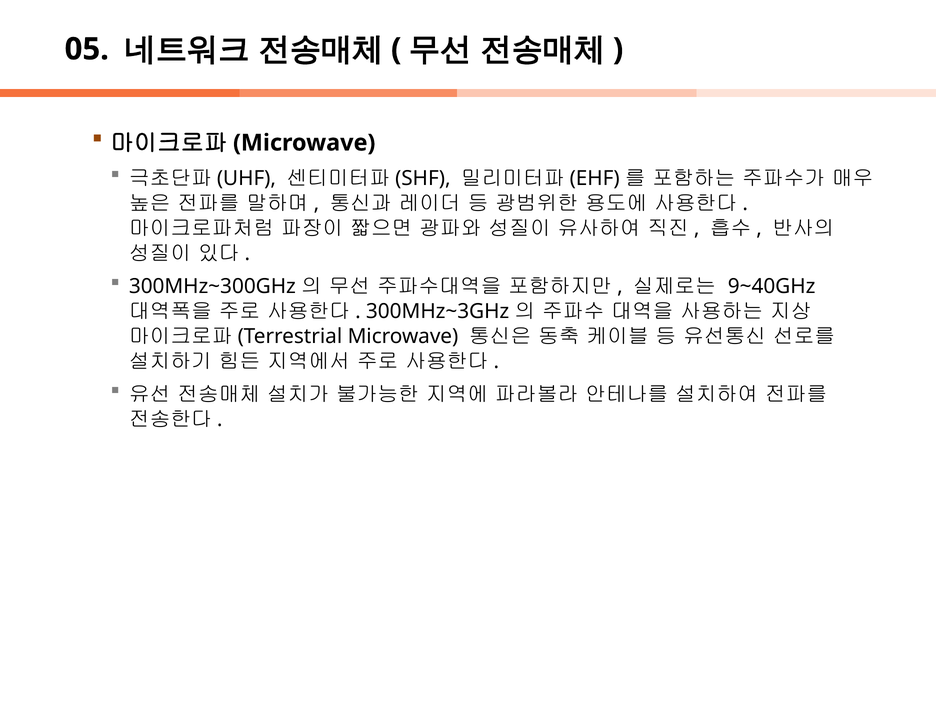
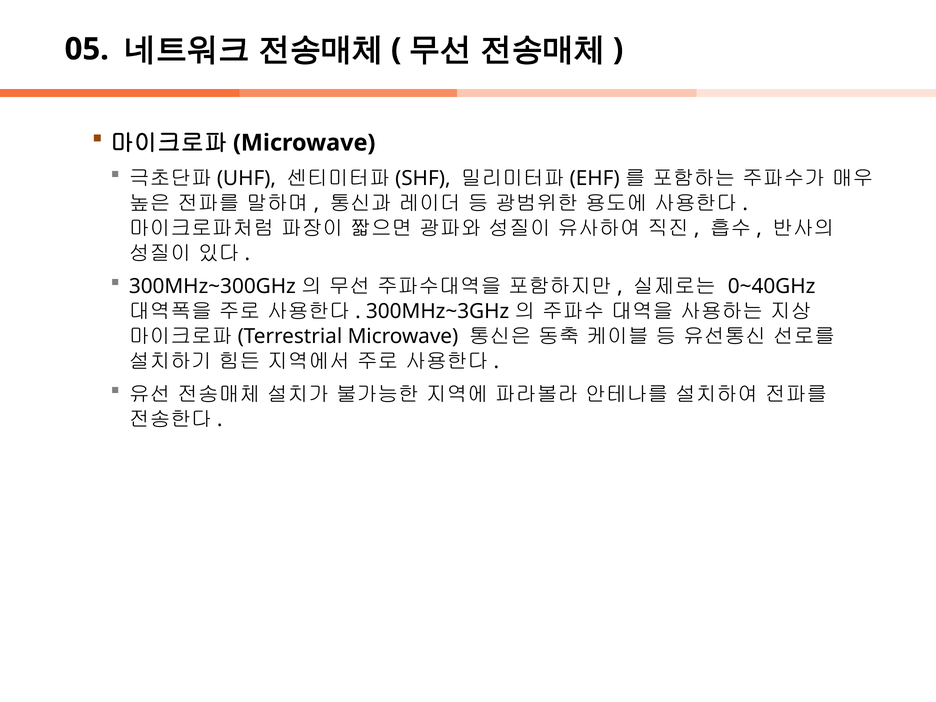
9~40GHz: 9~40GHz -> 0~40GHz (772, 286)
